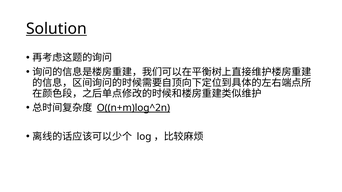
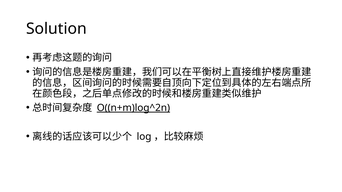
Solution underline: present -> none (56, 29)
